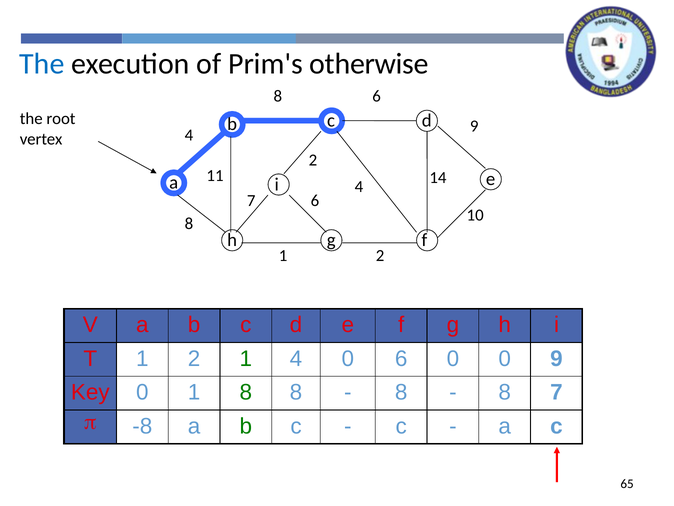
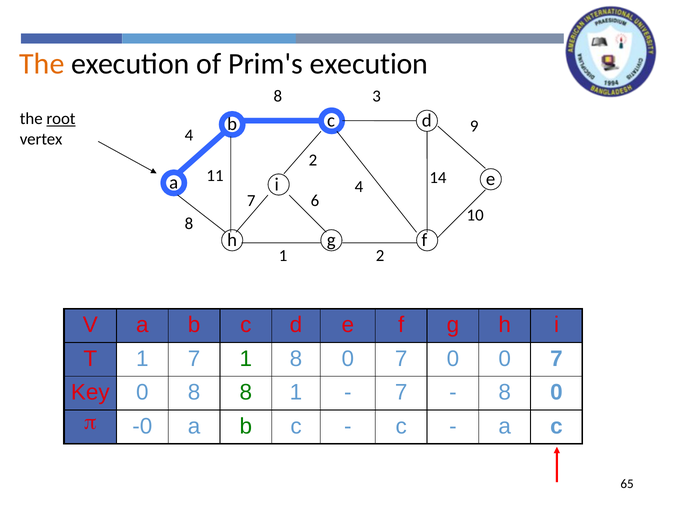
The colour: blue -> orange (42, 64)
Prim's otherwise: otherwise -> execution (369, 64)
8 6: 6 -> 3 (377, 96)
root underline: none -> present (61, 119)
T 1 2: 2 -> 7 (194, 358)
1 4: 4 -> 8 (296, 358)
6: 6 -> 7 (401, 358)
0 0 9: 9 -> 7 (556, 358)
0 1: 1 -> 8 (194, 392)
8 8: 8 -> 1 (296, 392)
8: 8 -> 7 (401, 392)
7: 7 -> 0 (556, 392)
-8: -8 -> -0 (142, 426)
